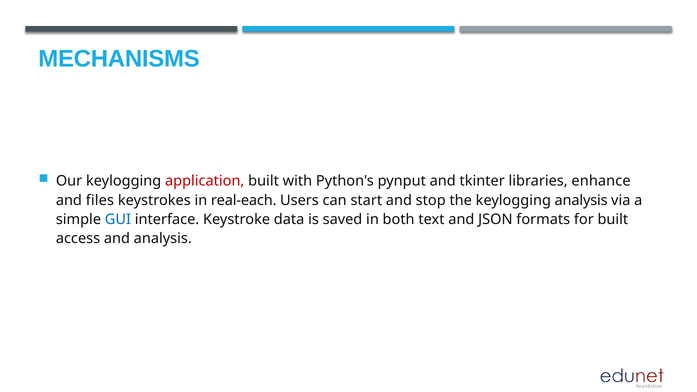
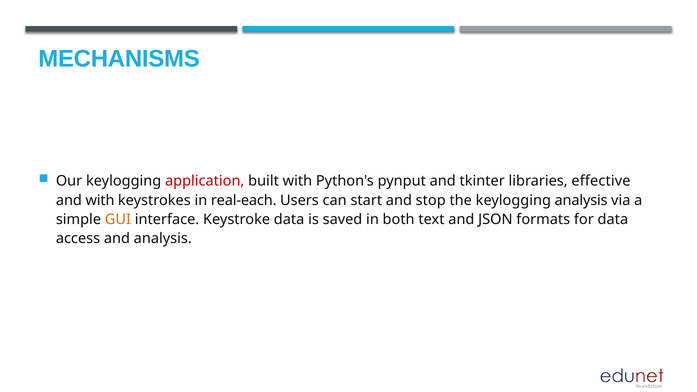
enhance: enhance -> effective (601, 181)
and files: files -> with (100, 200)
GUI colour: blue -> orange (118, 219)
for built: built -> data (613, 219)
